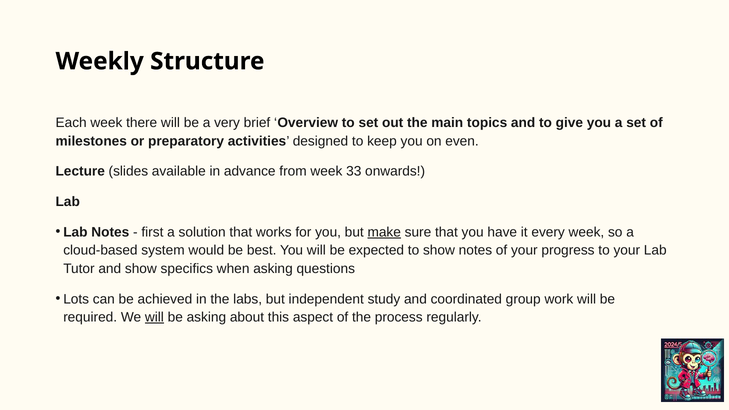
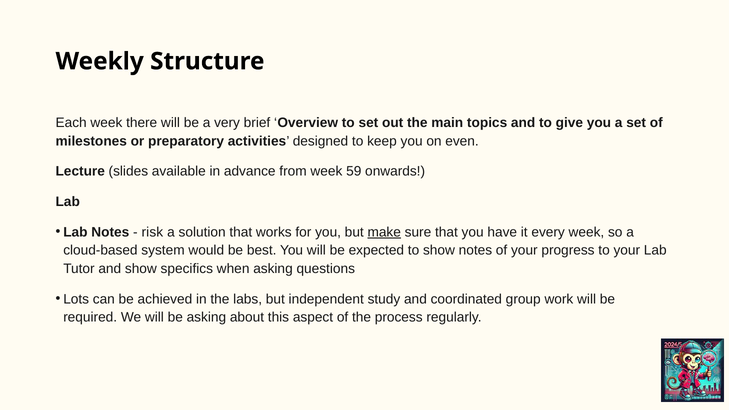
33: 33 -> 59 (354, 171)
first: first -> risk (152, 232)
will underline: present -> none (154, 317)
